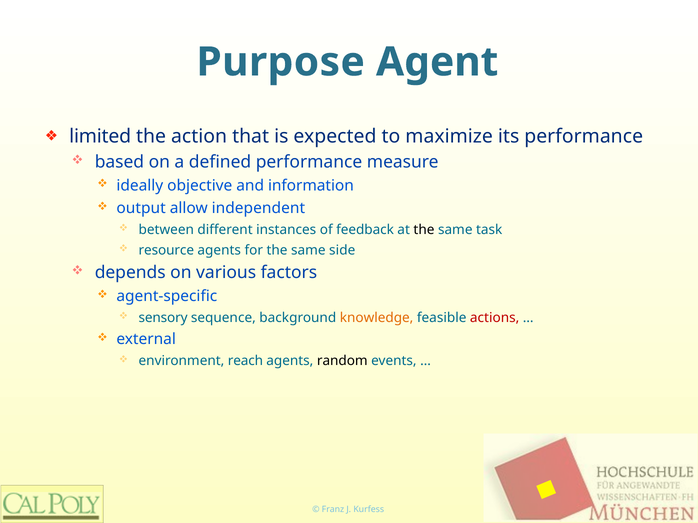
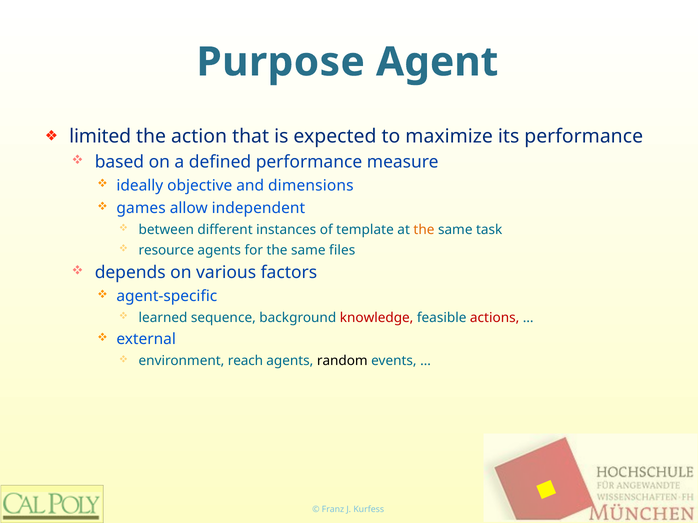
information: information -> dimensions (311, 186)
output: output -> games (141, 208)
feedback: feedback -> template (365, 230)
the colour: black -> orange (424, 230)
side: side -> files (342, 250)
sensory: sensory -> learned (163, 318)
knowledge colour: orange -> red (377, 318)
